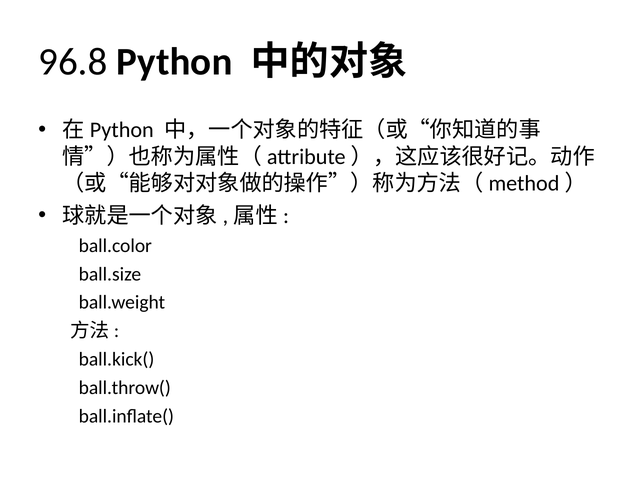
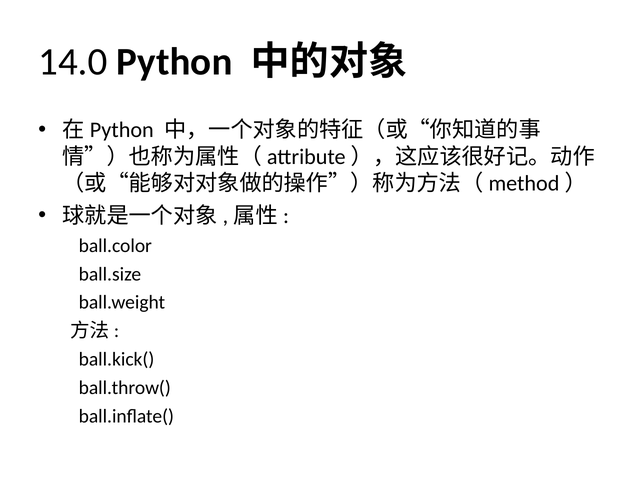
96.8: 96.8 -> 14.0 (73, 62)
